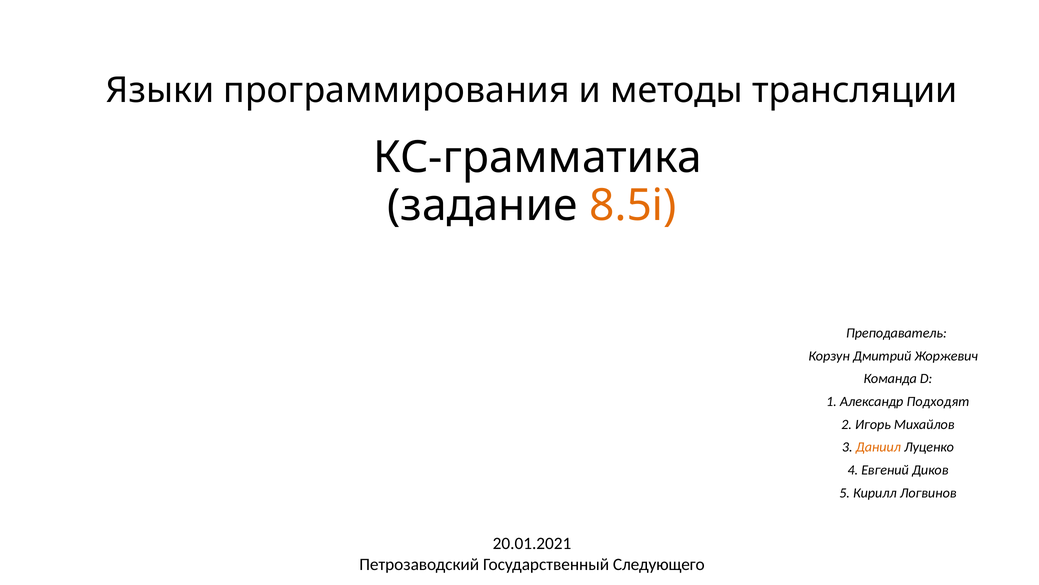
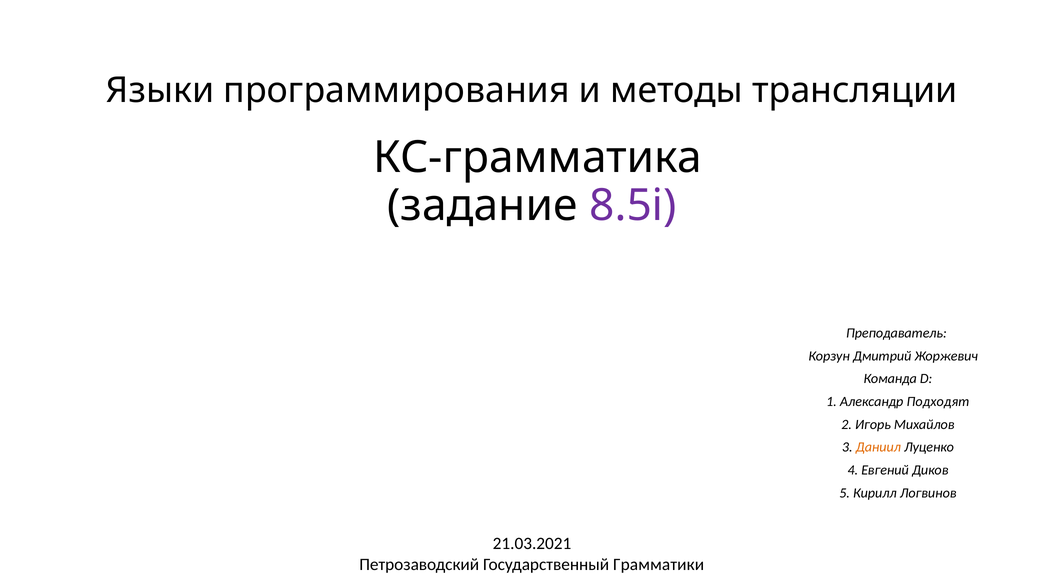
8.5i colour: orange -> purple (633, 205)
20.01.2021: 20.01.2021 -> 21.03.2021 (532, 543)
Следующего: Следующего -> Грамматики (659, 564)
